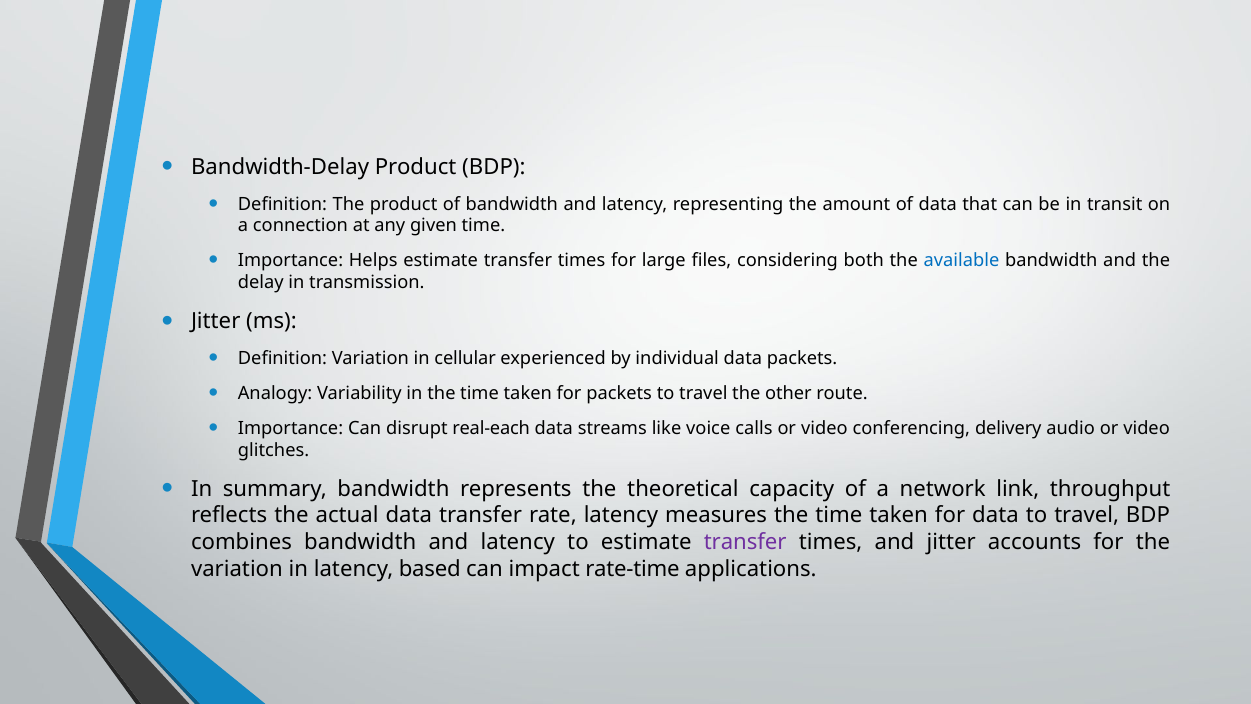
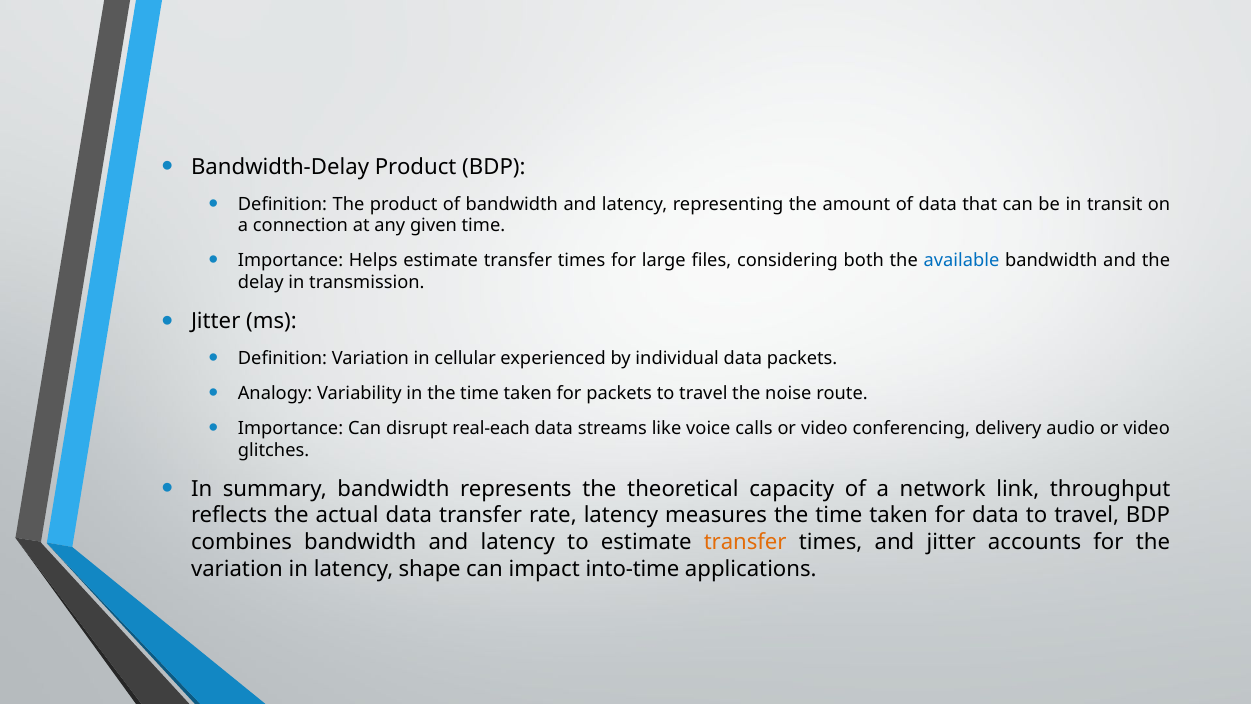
other: other -> noise (788, 393)
transfer colour: purple -> orange (745, 542)
based: based -> shape (430, 568)
rate-time: rate-time -> into-time (632, 568)
